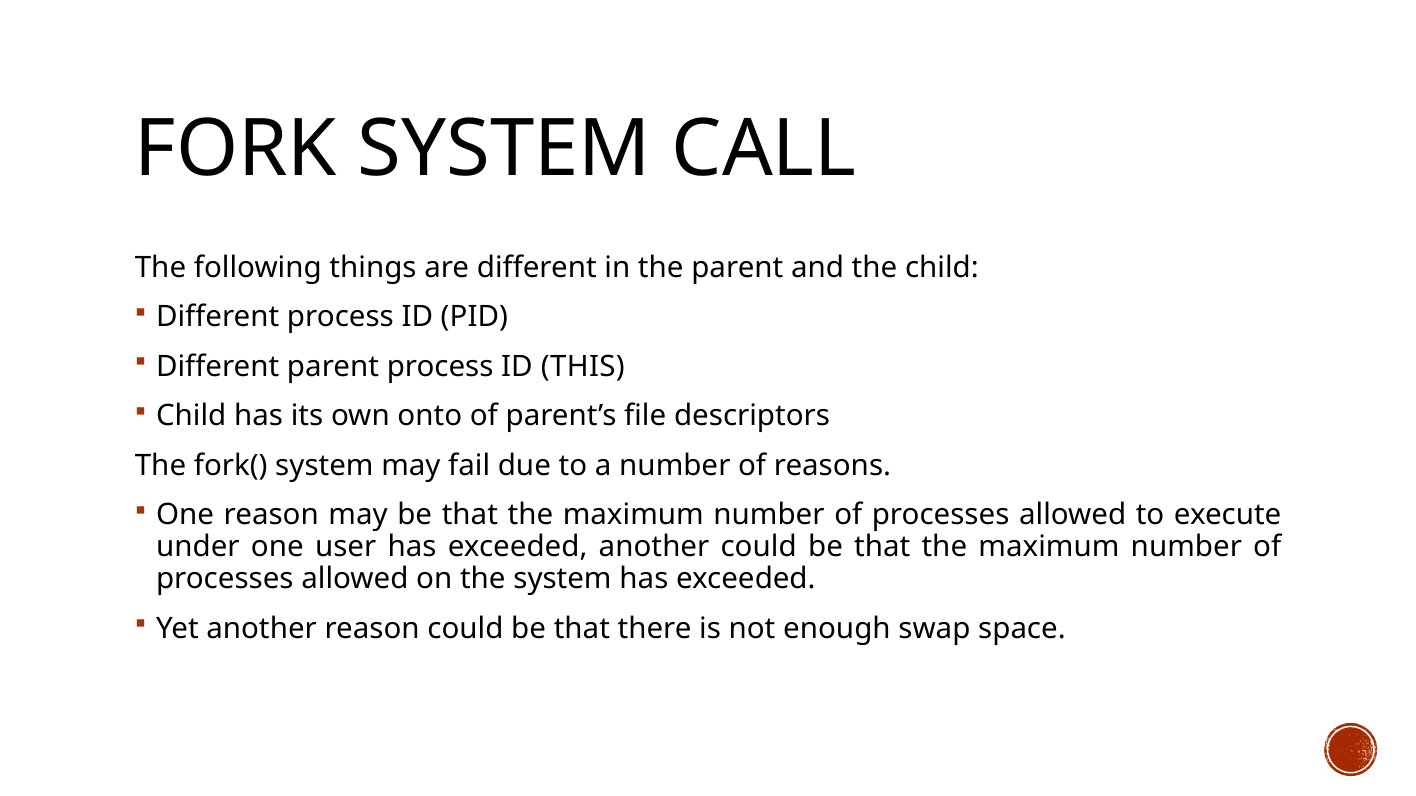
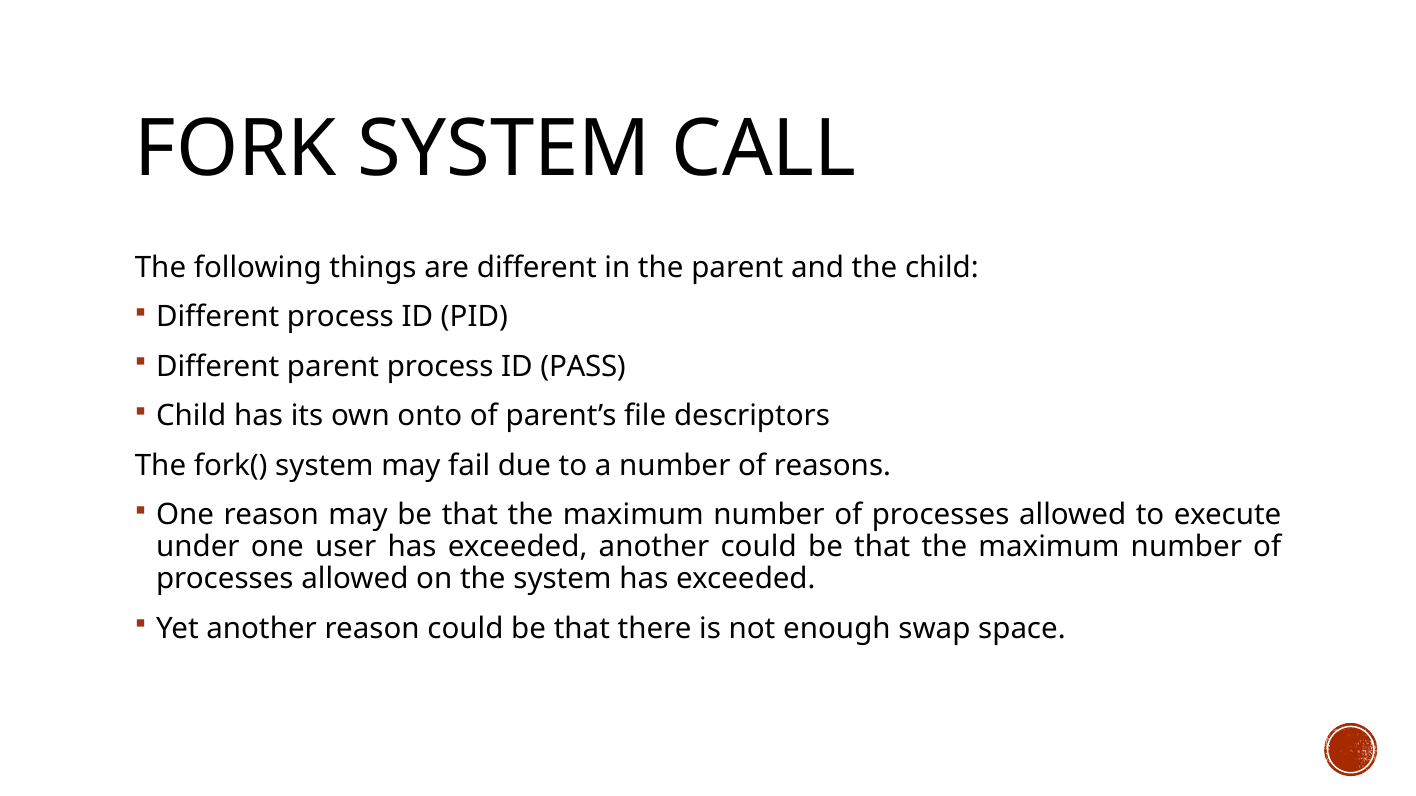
THIS: THIS -> PASS (583, 367)
